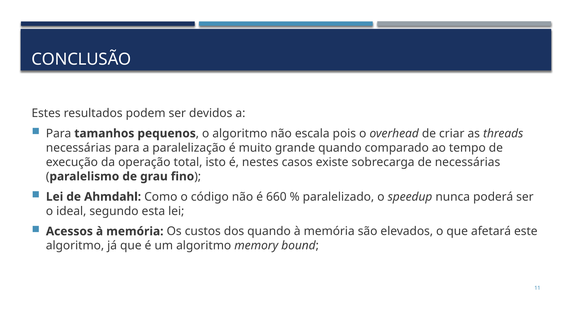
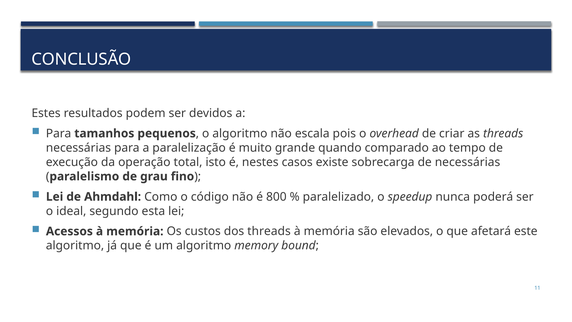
660: 660 -> 800 (276, 197)
dos quando: quando -> threads (269, 231)
